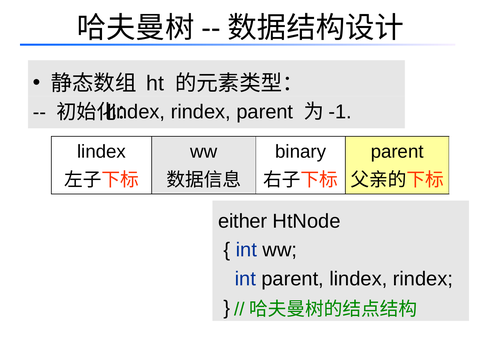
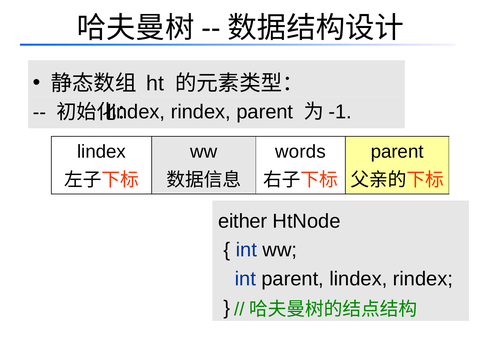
binary: binary -> words (301, 152)
